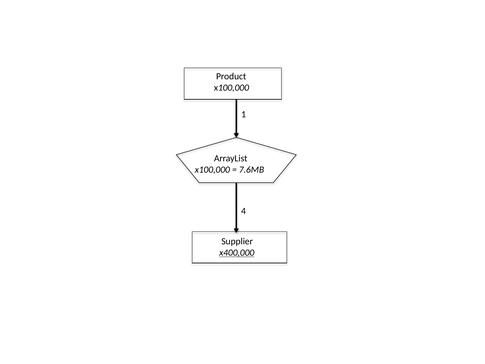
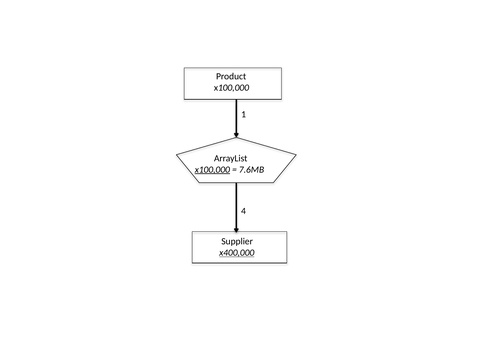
x100,000 underline: none -> present (212, 169)
